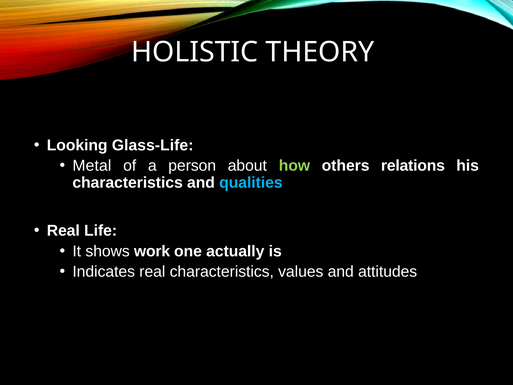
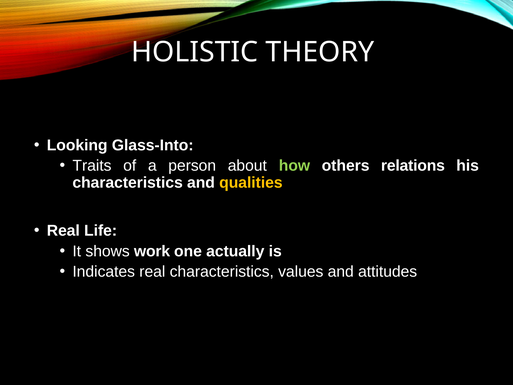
Glass-Life: Glass-Life -> Glass-Into (153, 145)
Metal: Metal -> Traits (92, 166)
qualities colour: light blue -> yellow (251, 182)
